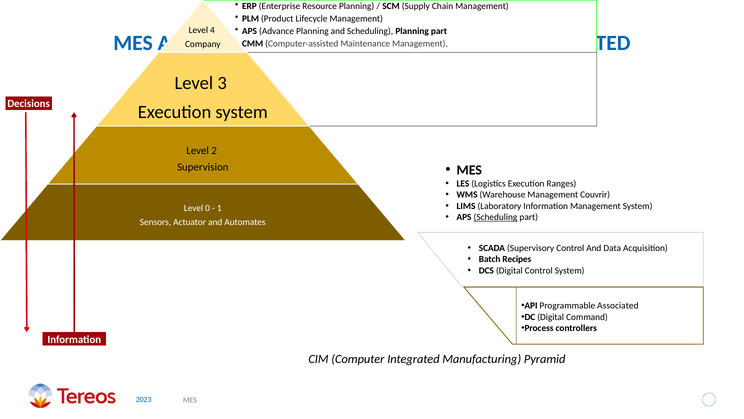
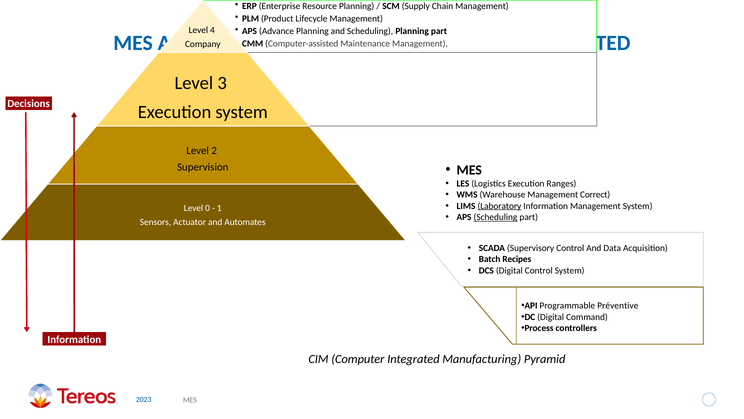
Couvrir: Couvrir -> Correct (595, 195)
Laboratory underline: none -> present (499, 206)
Associated: Associated -> Préventive (618, 306)
